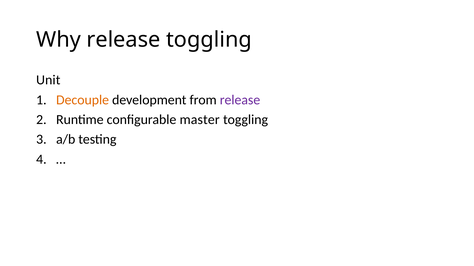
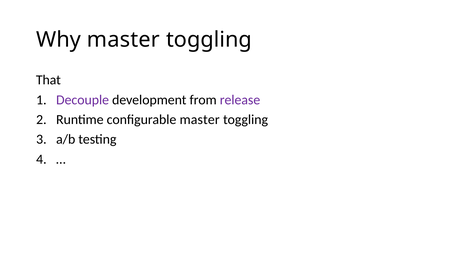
Why release: release -> master (123, 40)
Unit: Unit -> That (48, 80)
Decouple colour: orange -> purple (83, 100)
